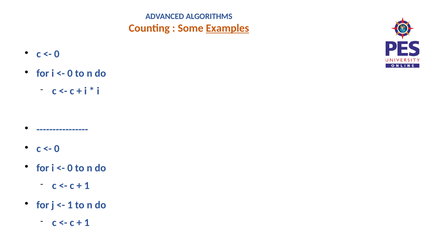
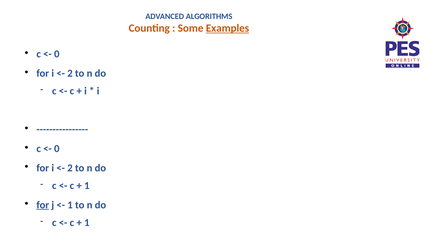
0: 0 -> 2 (70, 73)
0: 0 -> 2 (70, 168)
for underline: none -> present (43, 205)
